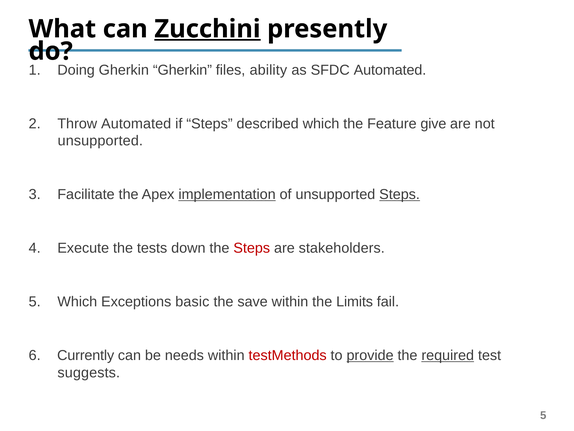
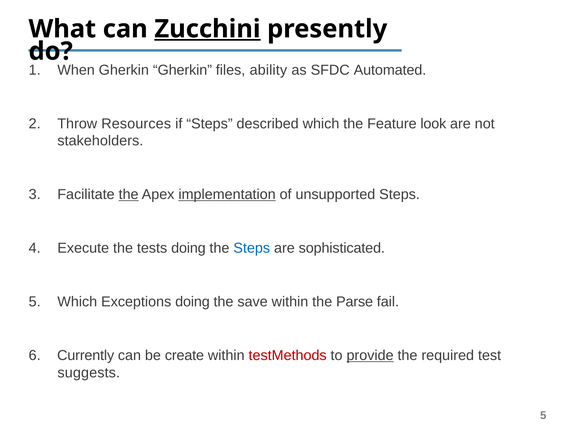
Doing: Doing -> When (76, 70)
Throw Automated: Automated -> Resources (136, 123)
give: give -> look (433, 123)
unsupported: unsupported -> stakeholders (100, 141)
the underline: none -> present (129, 194)
Steps underline: present -> none (400, 194)
tests down: down -> doing (188, 248)
Steps colour: red -> blue (252, 248)
stakeholders: stakeholders -> sophisticated (342, 248)
Exceptions basic: basic -> doing (192, 302)
Limits: Limits -> Parse (355, 302)
needs: needs -> create (184, 355)
required underline: present -> none (448, 355)
